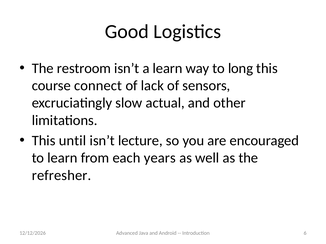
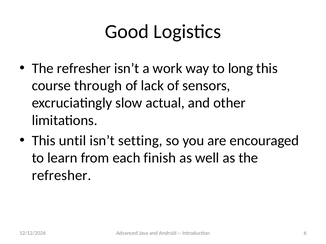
restroom: restroom -> refresher (84, 68)
a learn: learn -> work (168, 68)
connect: connect -> through (98, 86)
lecture: lecture -> setting (140, 141)
years: years -> finish (160, 158)
